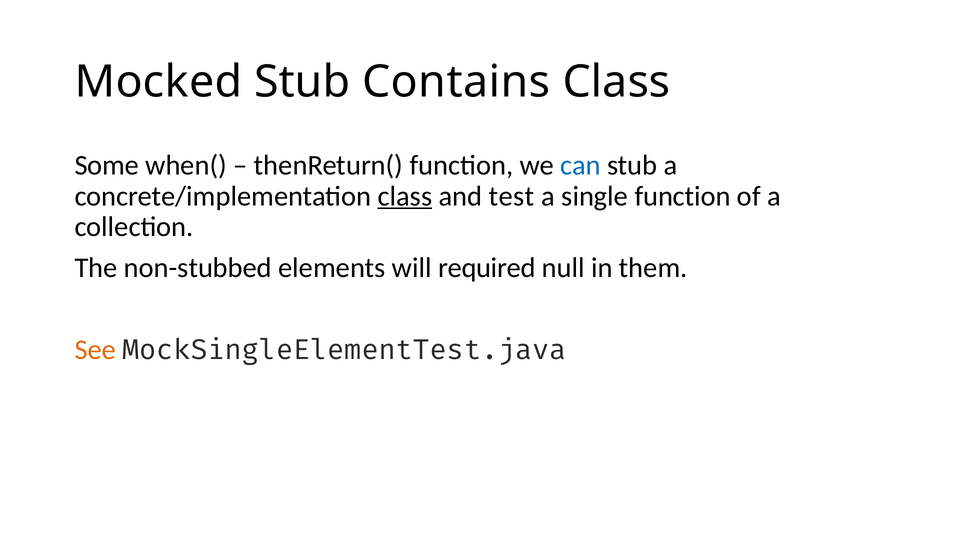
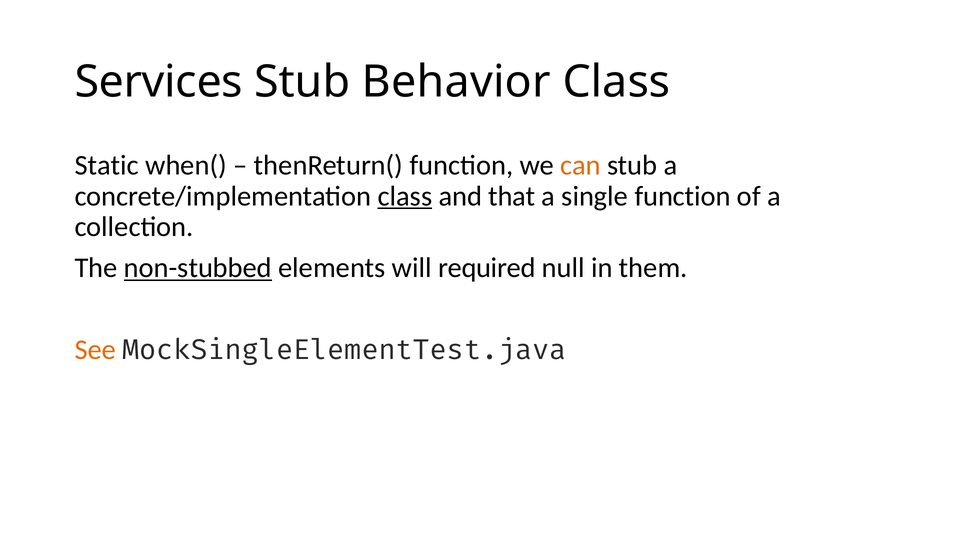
Mocked: Mocked -> Services (159, 82)
Contains: Contains -> Behavior (456, 82)
Some: Some -> Static (107, 165)
can colour: blue -> orange (581, 165)
test: test -> that (512, 196)
non-stubbed underline: none -> present (198, 268)
